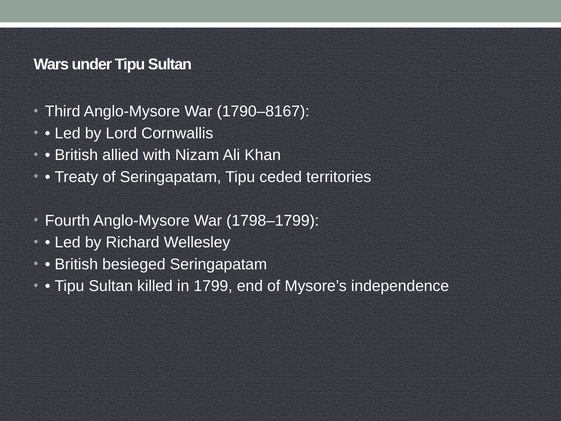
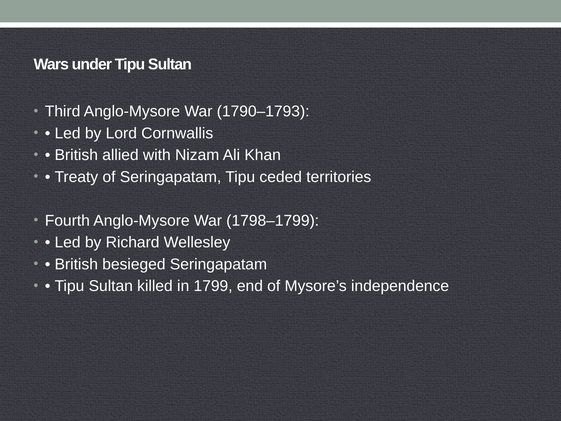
1790–8167: 1790–8167 -> 1790–1793 (263, 111)
